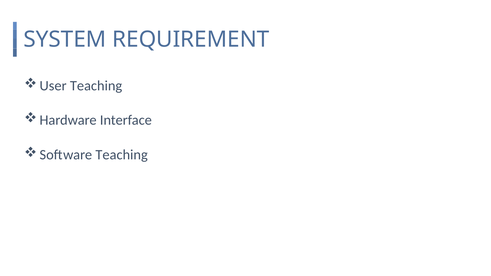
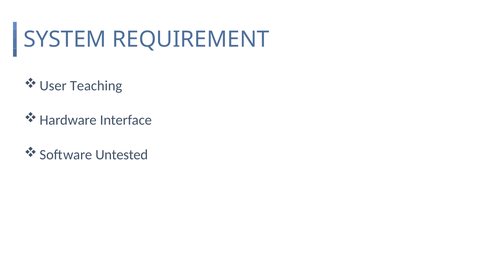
Software Teaching: Teaching -> Untested (122, 155)
